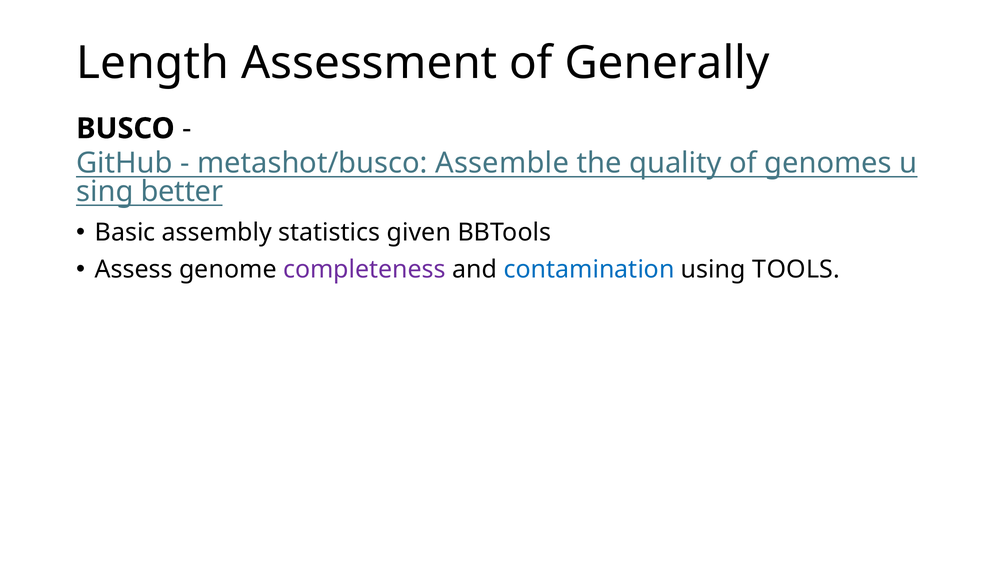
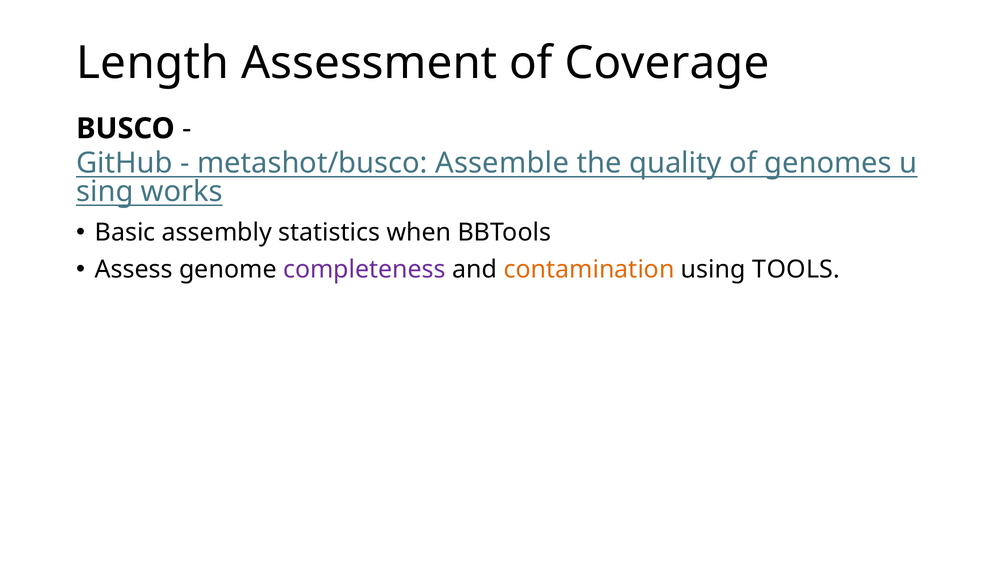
Generally: Generally -> Coverage (667, 63)
better: better -> works (182, 192)
given: given -> when (419, 232)
contamination colour: blue -> orange (589, 270)
